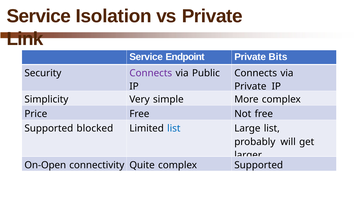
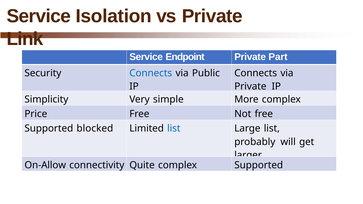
Bits: Bits -> Part (278, 57)
Connects colour: purple -> blue (151, 73)
On-Open: On-Open -> On-Allow (45, 165)
